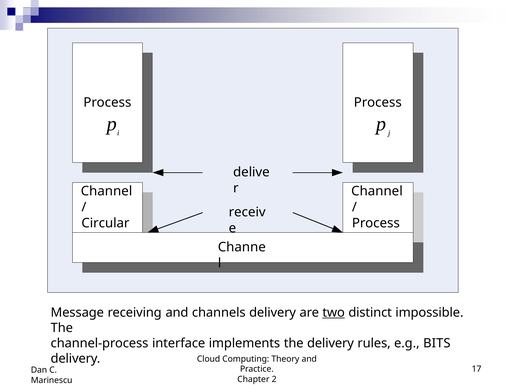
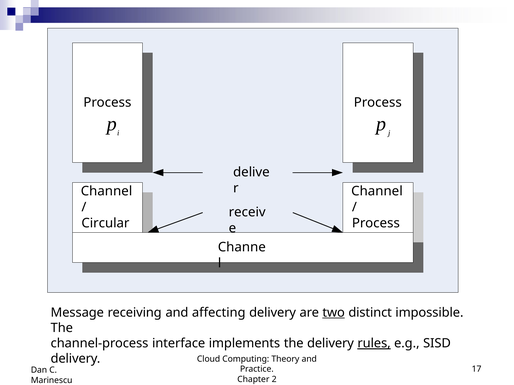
channels: channels -> affecting (219, 313)
rules underline: none -> present (374, 344)
BITS: BITS -> SISD (437, 344)
